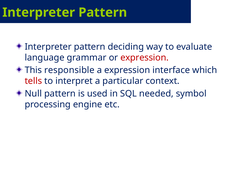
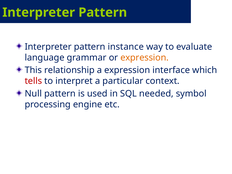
deciding: deciding -> instance (126, 47)
expression colour: red -> orange (144, 58)
responsible: responsible -> relationship (69, 70)
